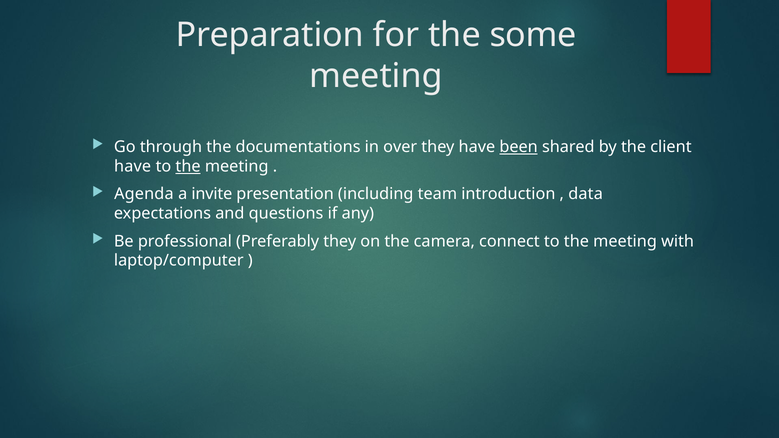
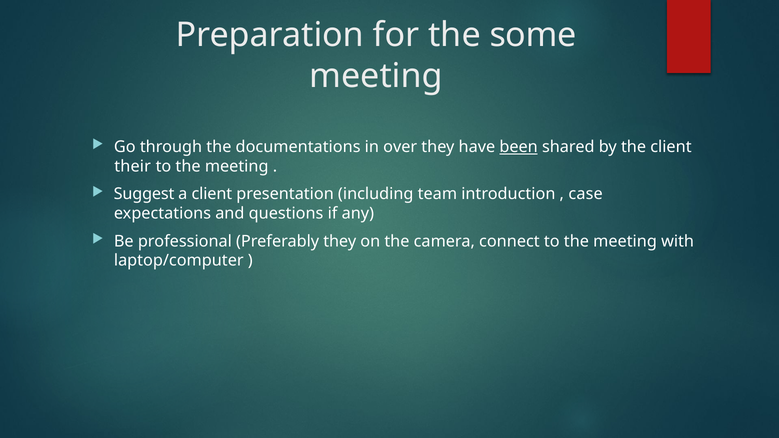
have: have -> their (133, 167)
the underline: present -> none (188, 167)
Agenda: Agenda -> Suggest (144, 194)
a invite: invite -> client (212, 194)
data: data -> case (586, 194)
